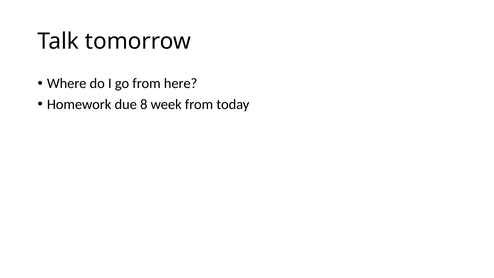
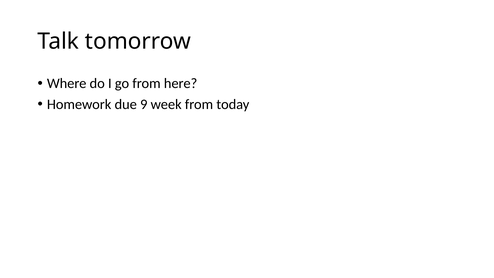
8: 8 -> 9 (144, 104)
